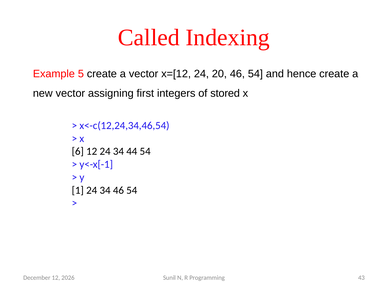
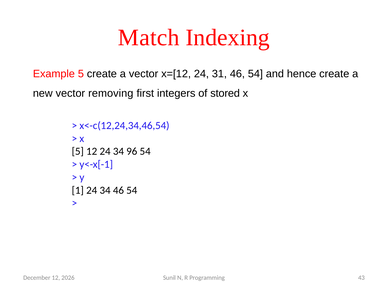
Called: Called -> Match (149, 38)
20: 20 -> 31 (219, 74)
assigning: assigning -> removing (111, 93)
6: 6 -> 5 (78, 151)
44: 44 -> 96 (132, 151)
